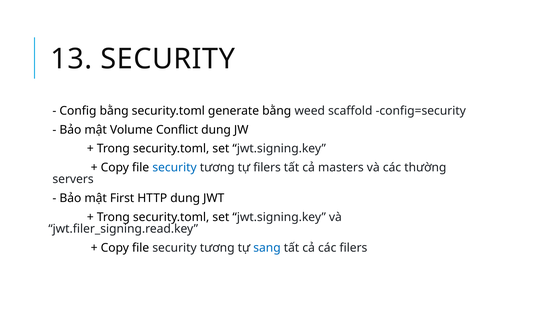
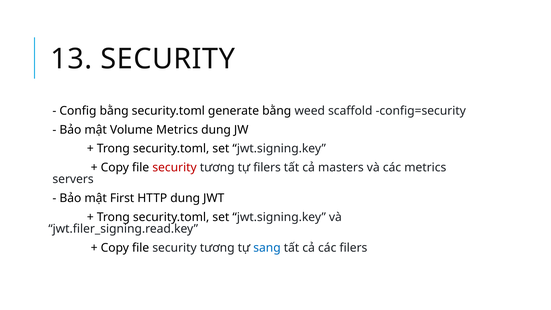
Volume Conflict: Conflict -> Metrics (177, 130)
security colour: blue -> red (175, 168)
các thường: thường -> metrics (425, 168)
